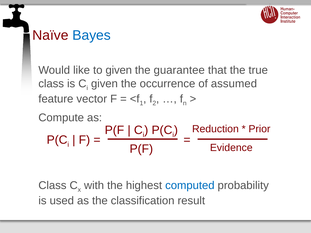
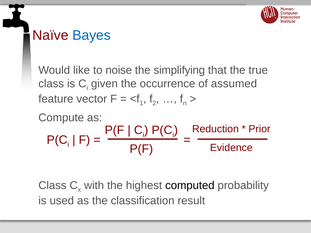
to given: given -> noise (119, 70)
guarantee: guarantee -> simplifying (179, 70)
computed colour: blue -> black (190, 186)
